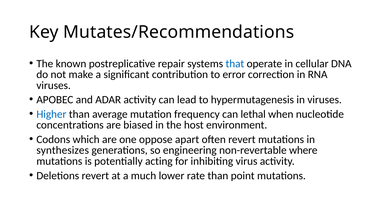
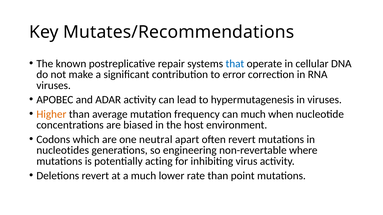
Higher colour: blue -> orange (51, 114)
can lethal: lethal -> much (253, 114)
oppose: oppose -> neutral (156, 140)
synthesizes: synthesizes -> nucleotides (63, 151)
